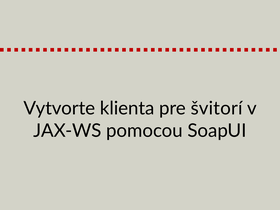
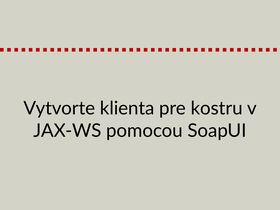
švitorí: švitorí -> kostru (217, 108)
